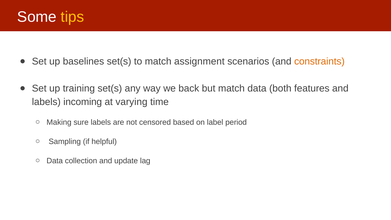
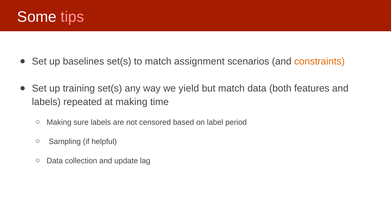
tips colour: yellow -> pink (72, 17)
back: back -> yield (189, 88)
incoming: incoming -> repeated (83, 102)
at varying: varying -> making (131, 102)
